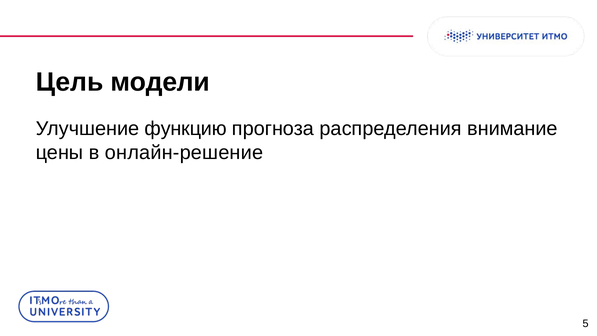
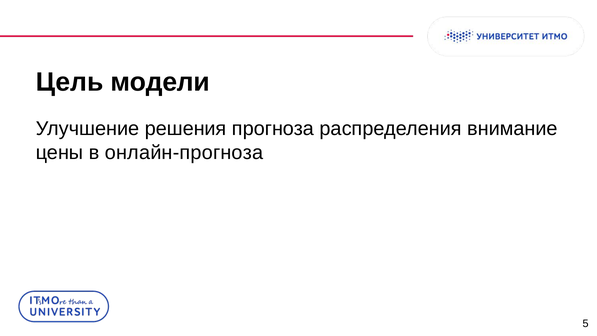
функцию: функцию -> решения (186, 129)
онлайн-решение: онлайн-решение -> онлайн-прогноза (184, 152)
